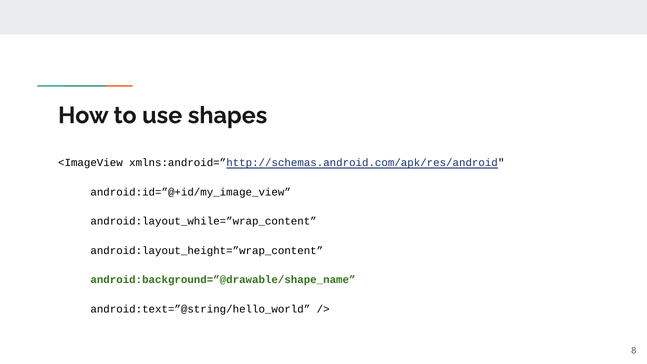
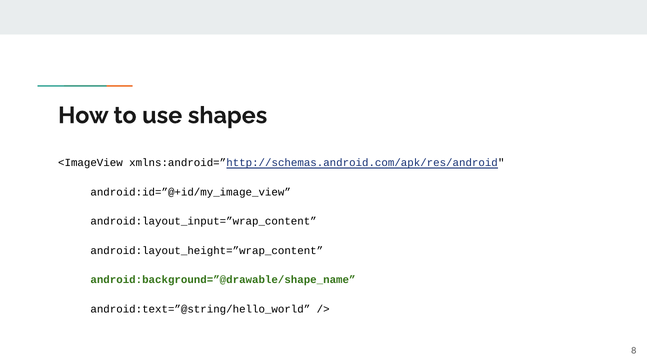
android:layout_while=”wrap_content: android:layout_while=”wrap_content -> android:layout_input=”wrap_content (204, 221)
